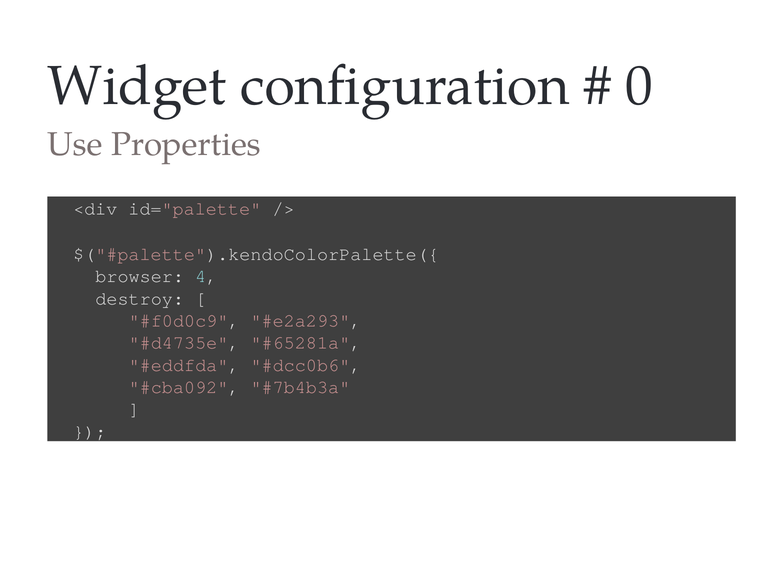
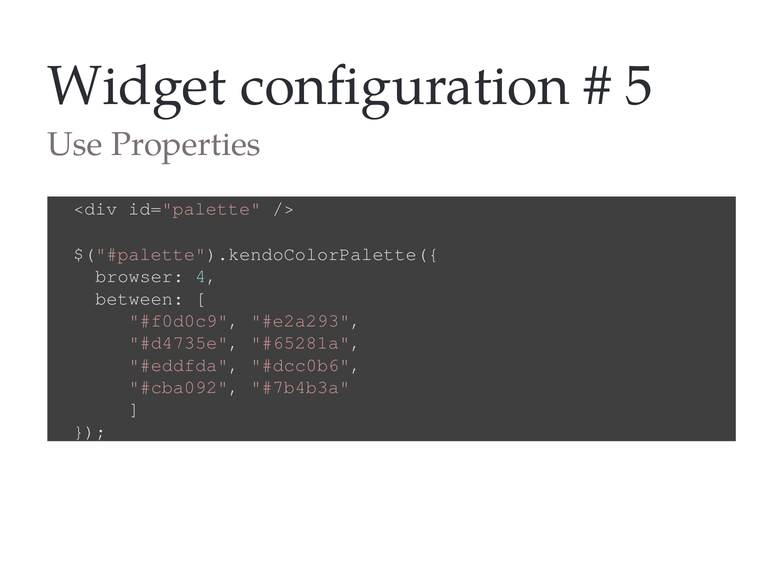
0: 0 -> 5 (639, 86)
destroy: destroy -> between (140, 299)
